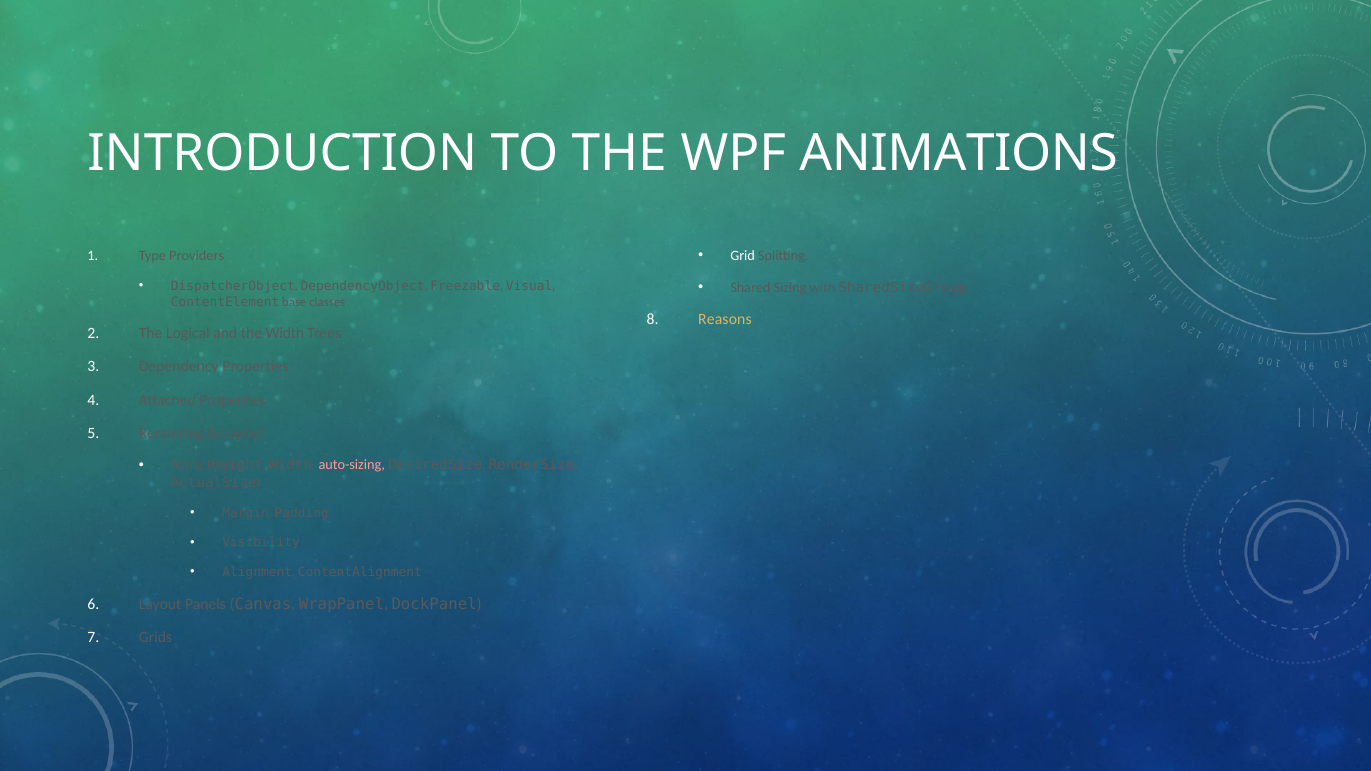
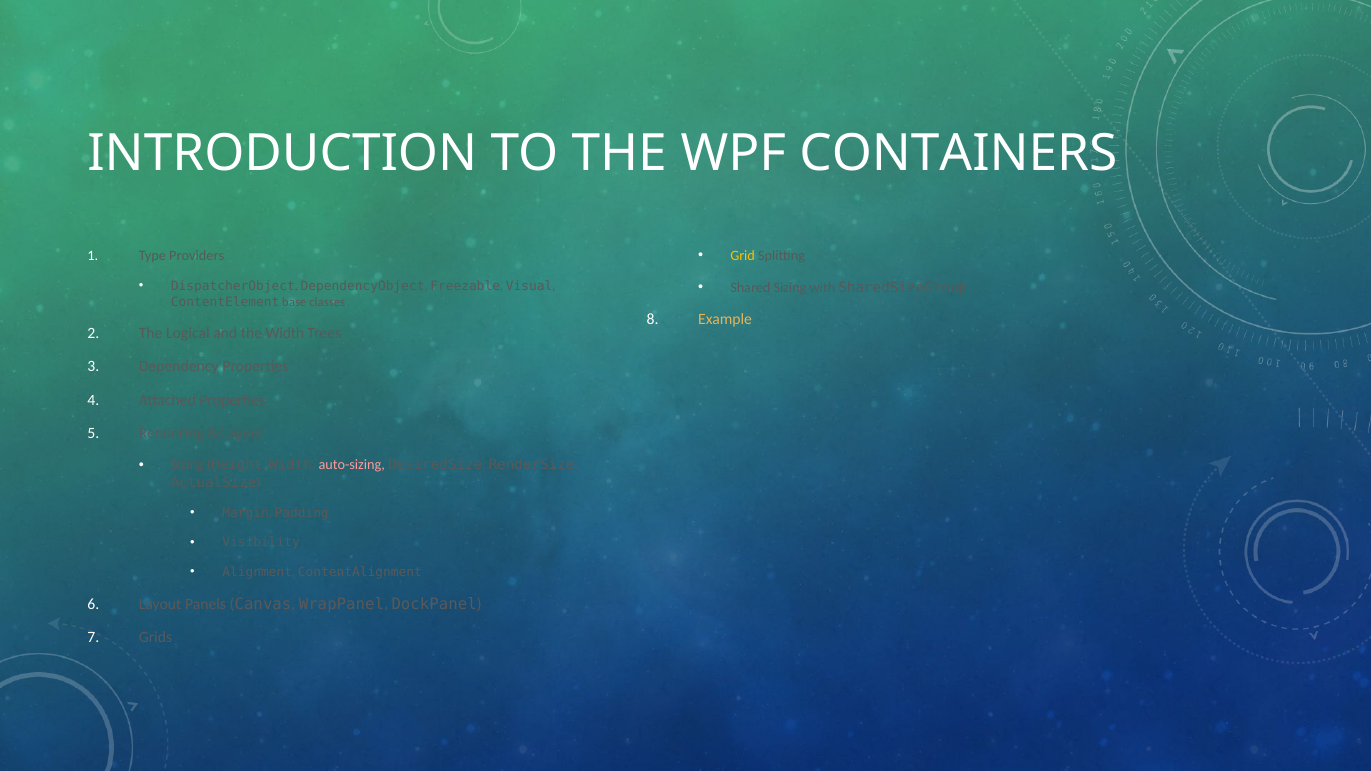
ANIMATIONS: ANIMATIONS -> CONTAINERS (958, 154)
Grid colour: white -> yellow (743, 256)
Reasons: Reasons -> Example (725, 320)
